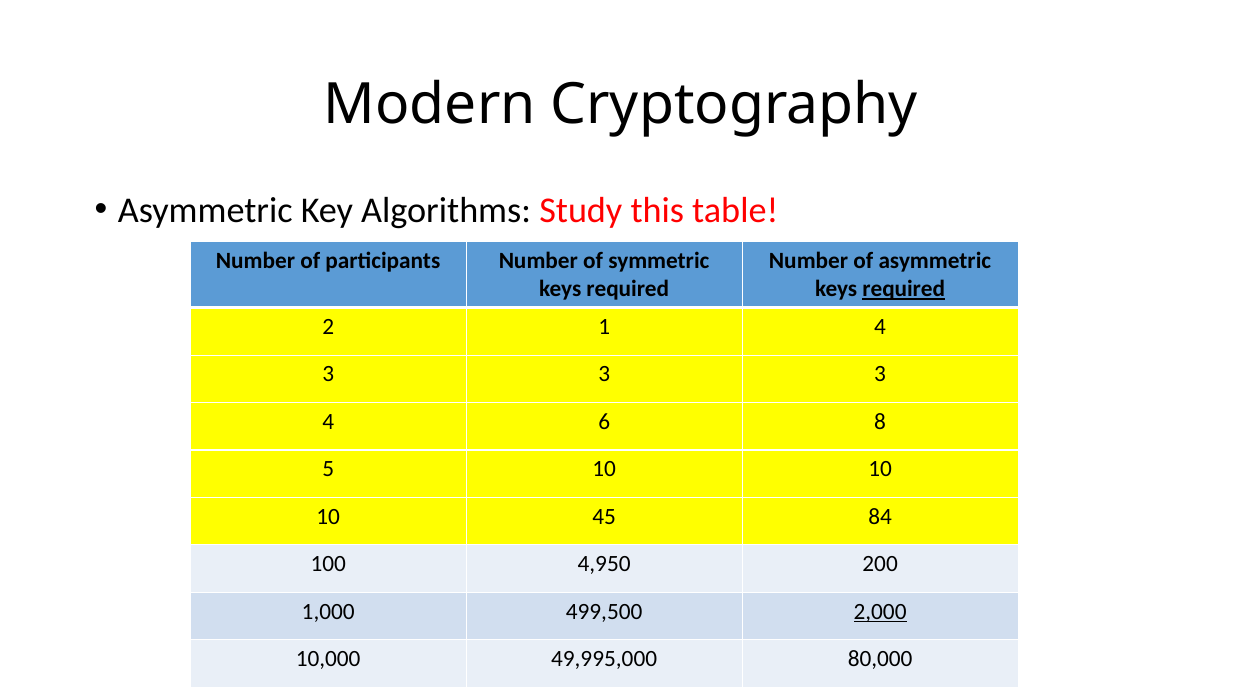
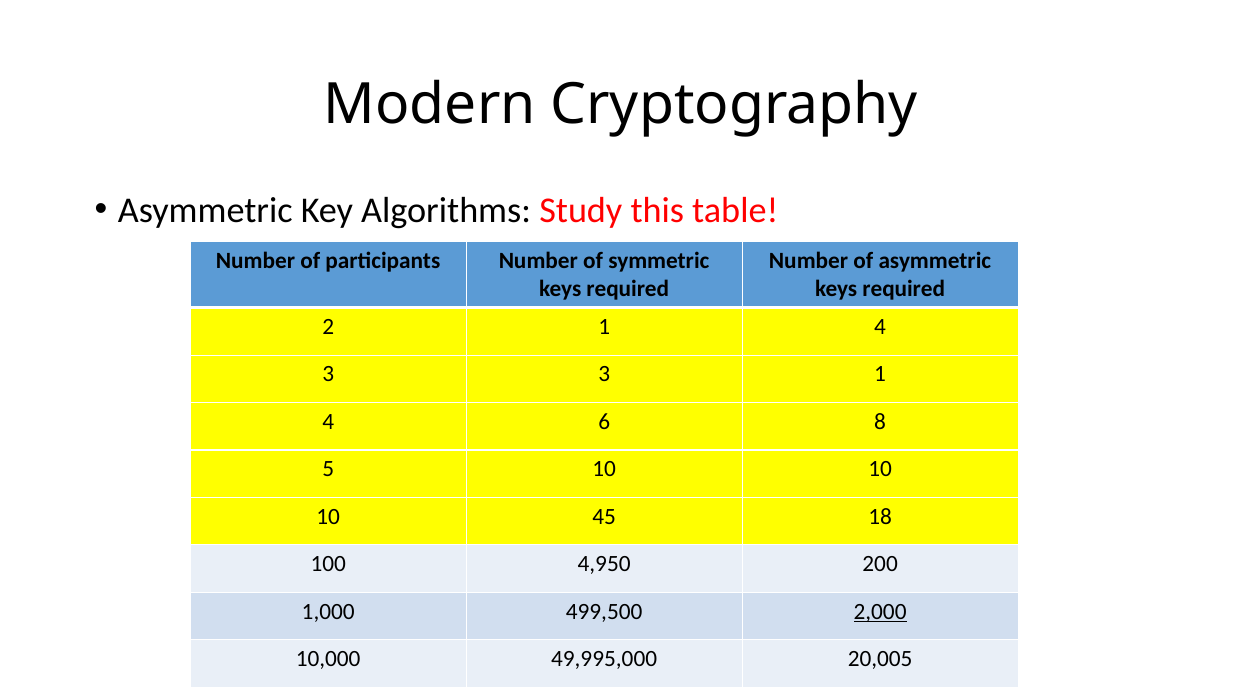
required underline: present -> none (904, 289)
3 3 3: 3 -> 1 (880, 374)
84: 84 -> 18 (880, 516)
80,000: 80,000 -> 20,005 (880, 659)
